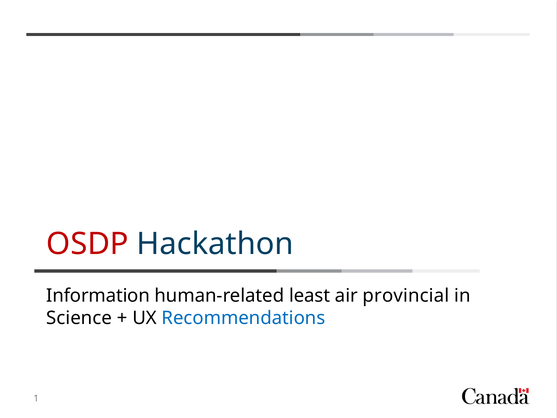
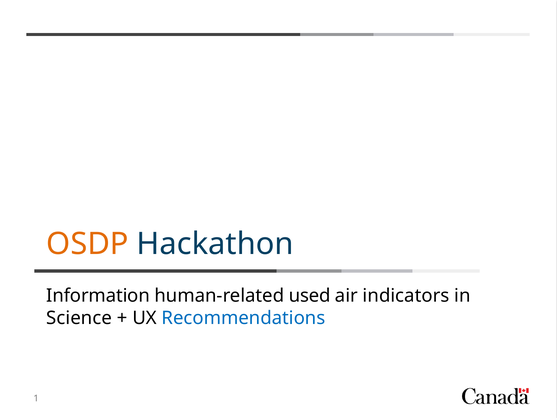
OSDP colour: red -> orange (87, 244)
least: least -> used (310, 296)
provincial: provincial -> indicators (406, 296)
